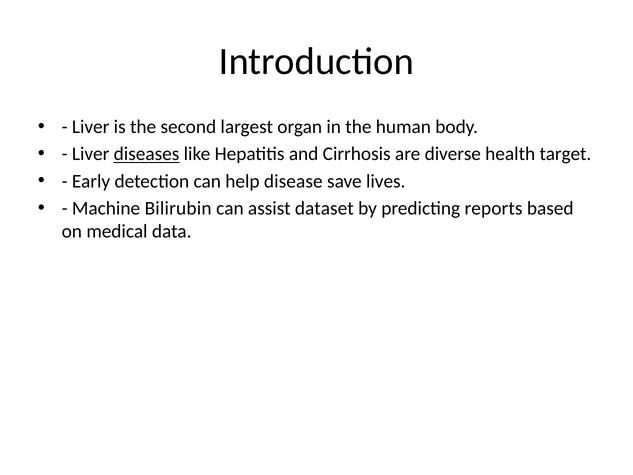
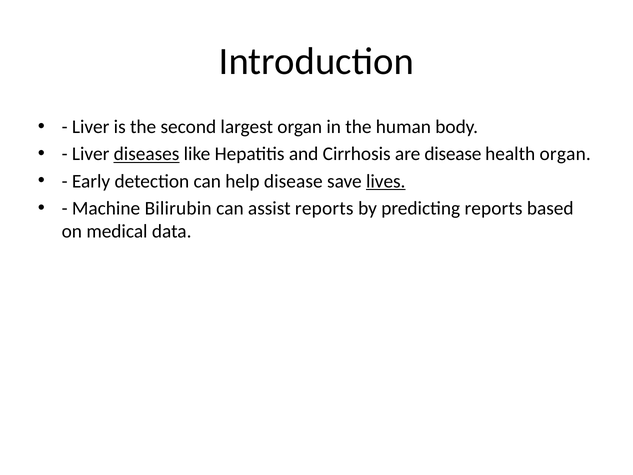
are diverse: diverse -> disease (453, 154)
health target: target -> organ (565, 154)
lives underline: none -> present (386, 181)
assist dataset: dataset -> reports (324, 208)
